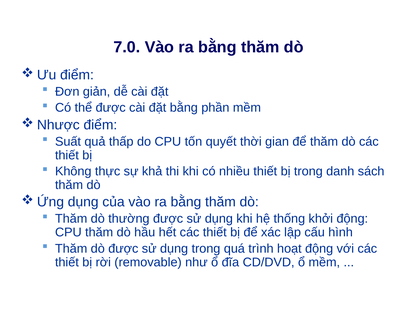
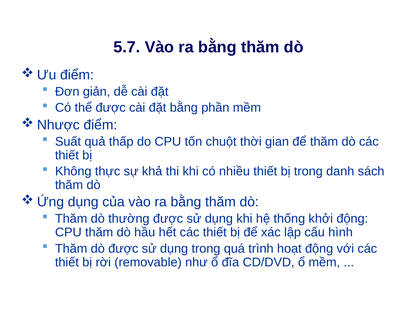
7.0: 7.0 -> 5.7 (127, 47)
quyết: quyết -> chuột (221, 142)
